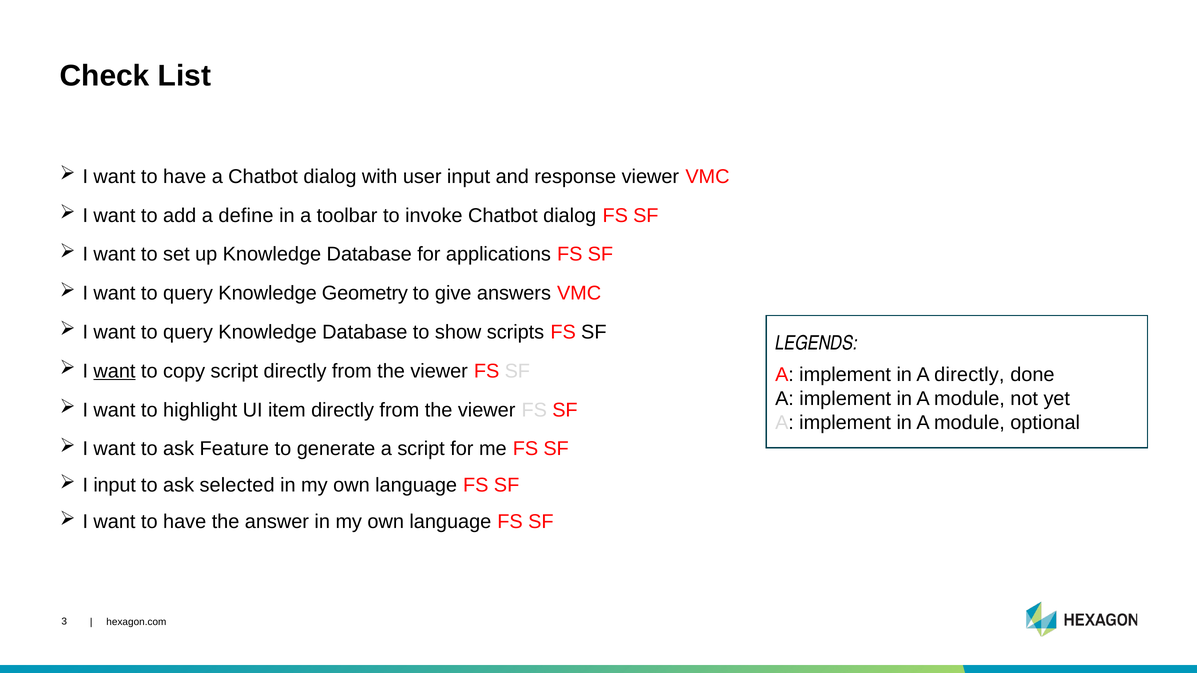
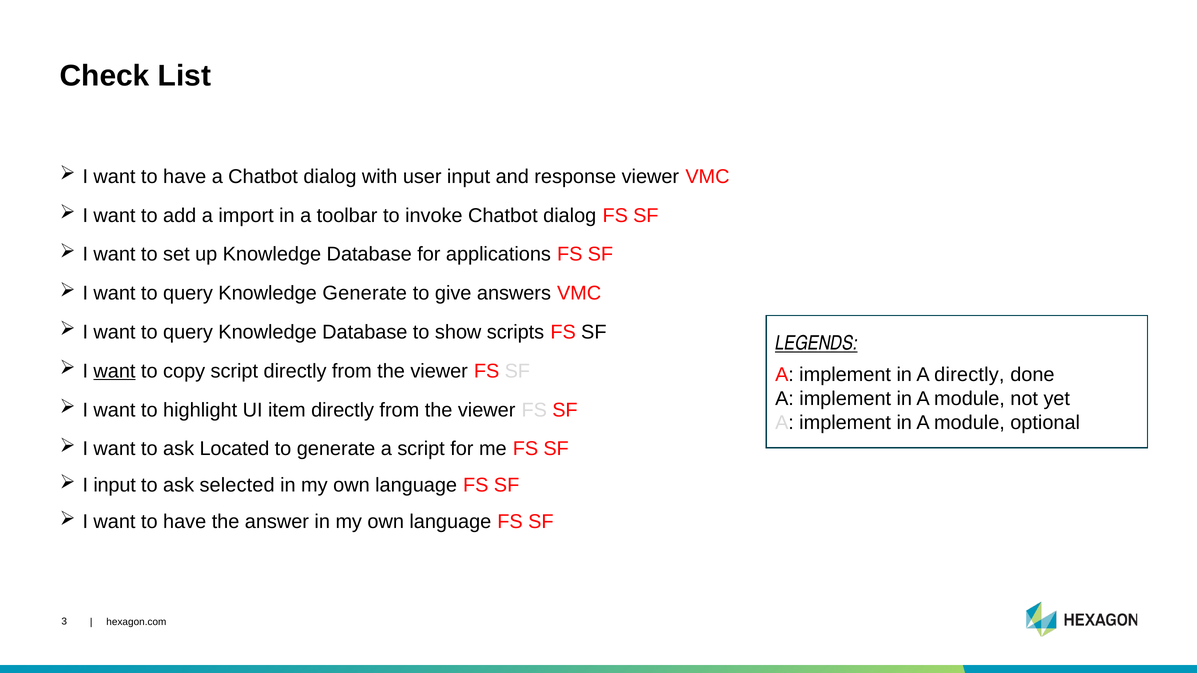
define: define -> import (246, 216)
Knowledge Geometry: Geometry -> Generate (365, 293)
LEGENDS underline: none -> present (816, 344)
Feature: Feature -> Located (234, 449)
